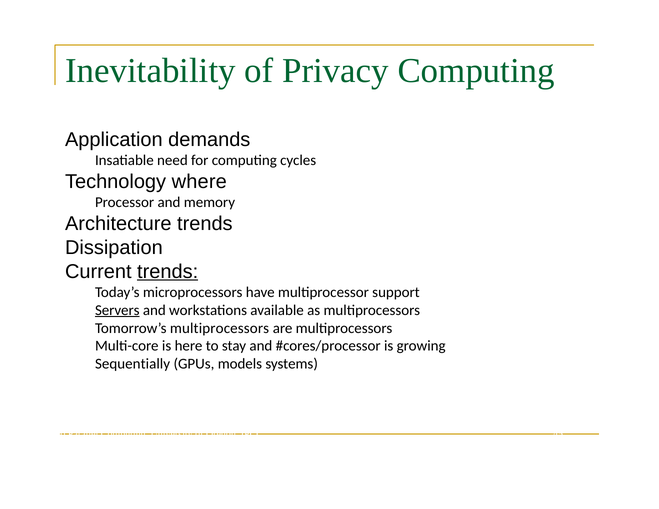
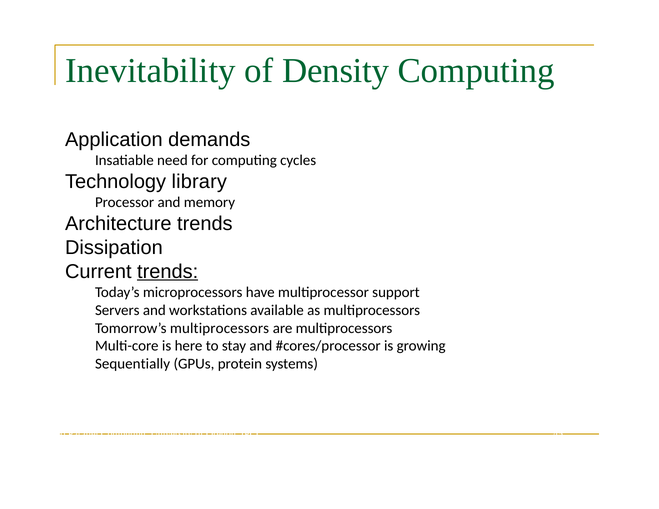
Privacy: Privacy -> Density (336, 71)
where: where -> library (199, 182)
Servers underline: present -> none (117, 310)
models: models -> protein (240, 364)
